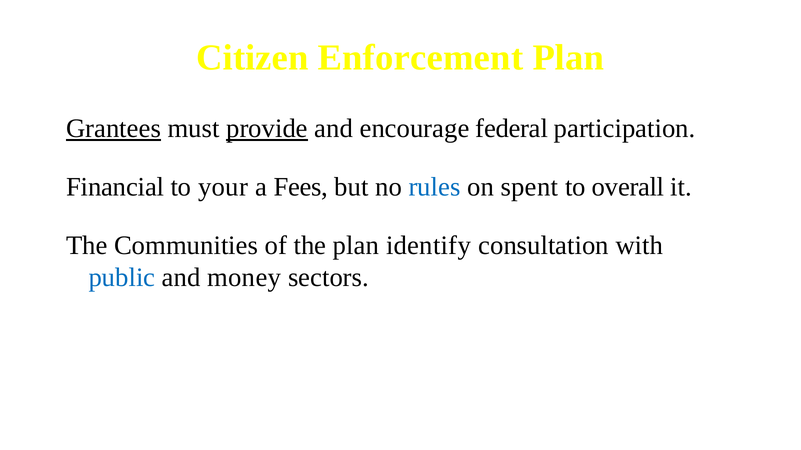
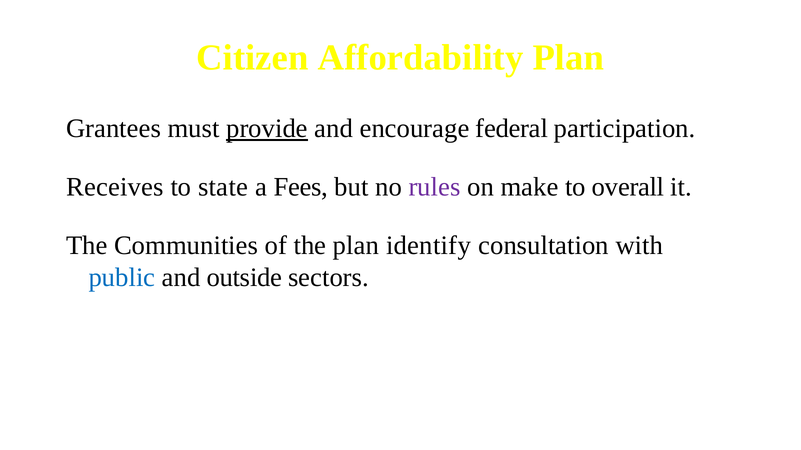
Enforcement: Enforcement -> Affordability (421, 58)
Grantees underline: present -> none (113, 129)
Financial: Financial -> Receives (115, 187)
your: your -> state (223, 187)
rules colour: blue -> purple (435, 187)
spent: spent -> make (529, 187)
money: money -> outside (244, 278)
